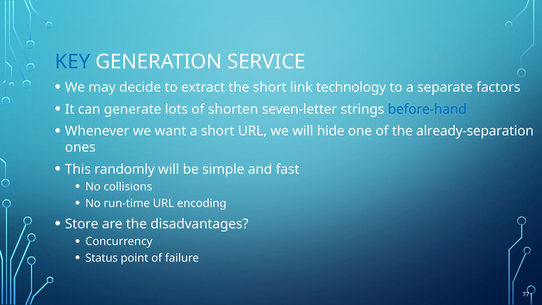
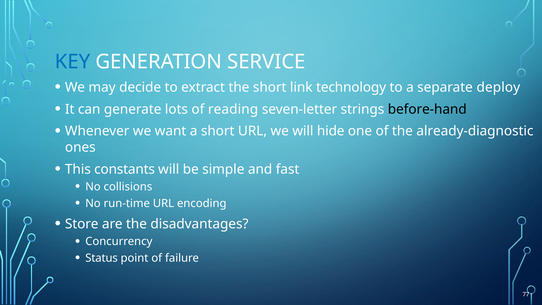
factors: factors -> deploy (498, 87)
shorten: shorten -> reading (233, 109)
before-hand colour: blue -> black (427, 109)
already-separation: already-separation -> already-diagnostic (475, 131)
randomly: randomly -> constants (125, 169)
